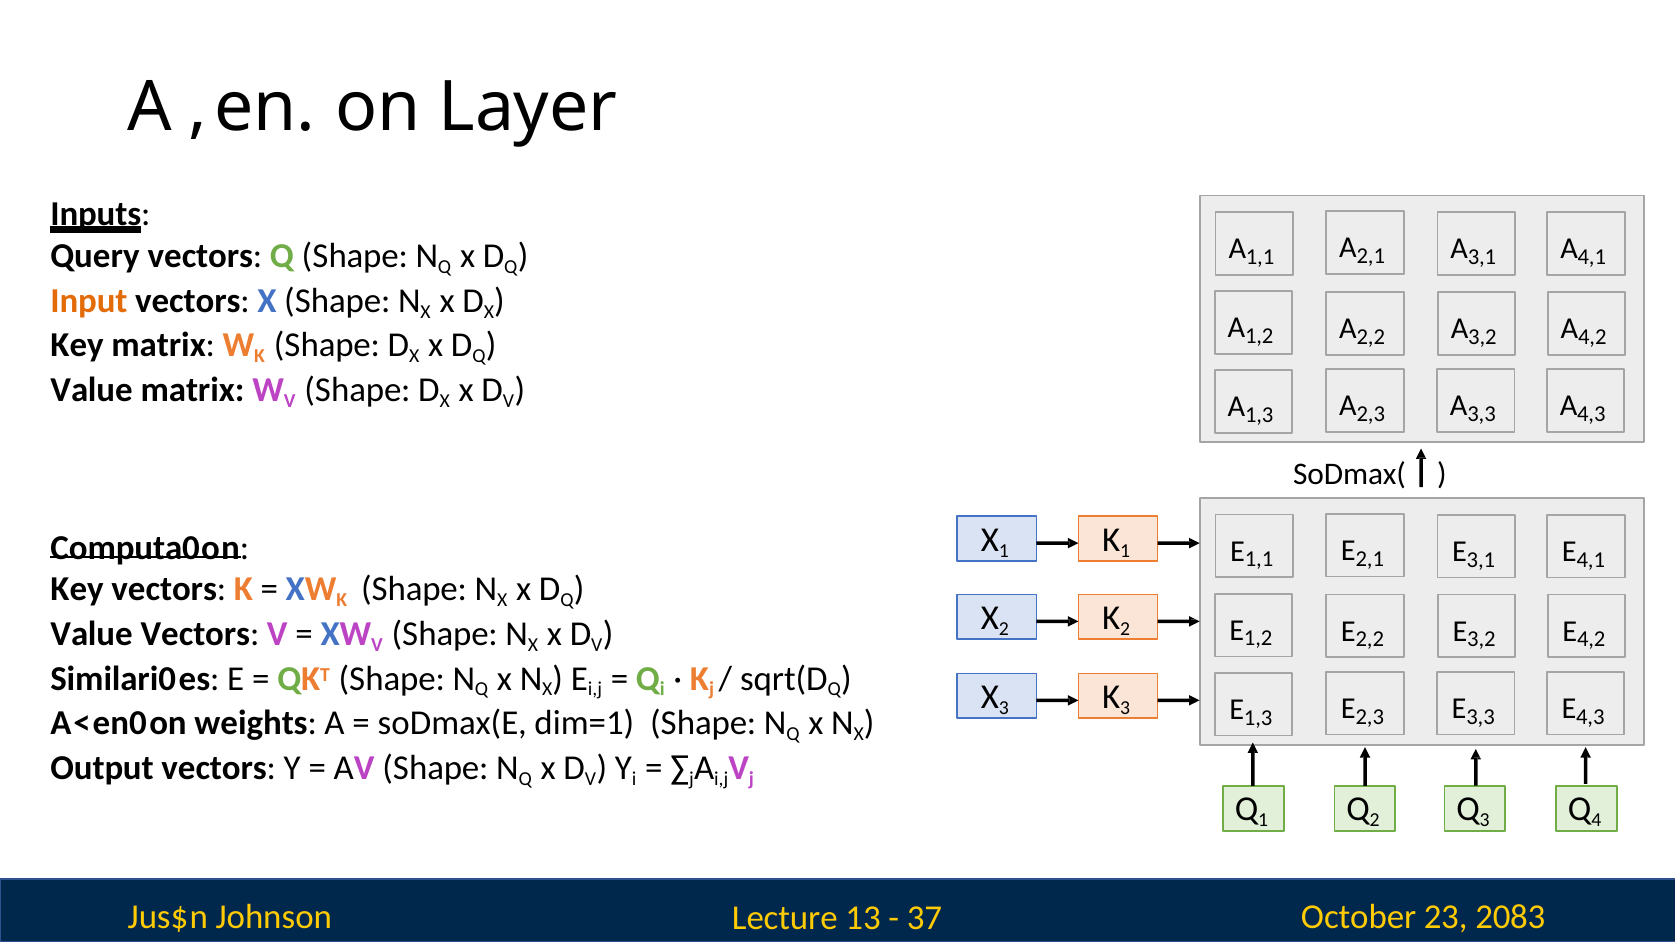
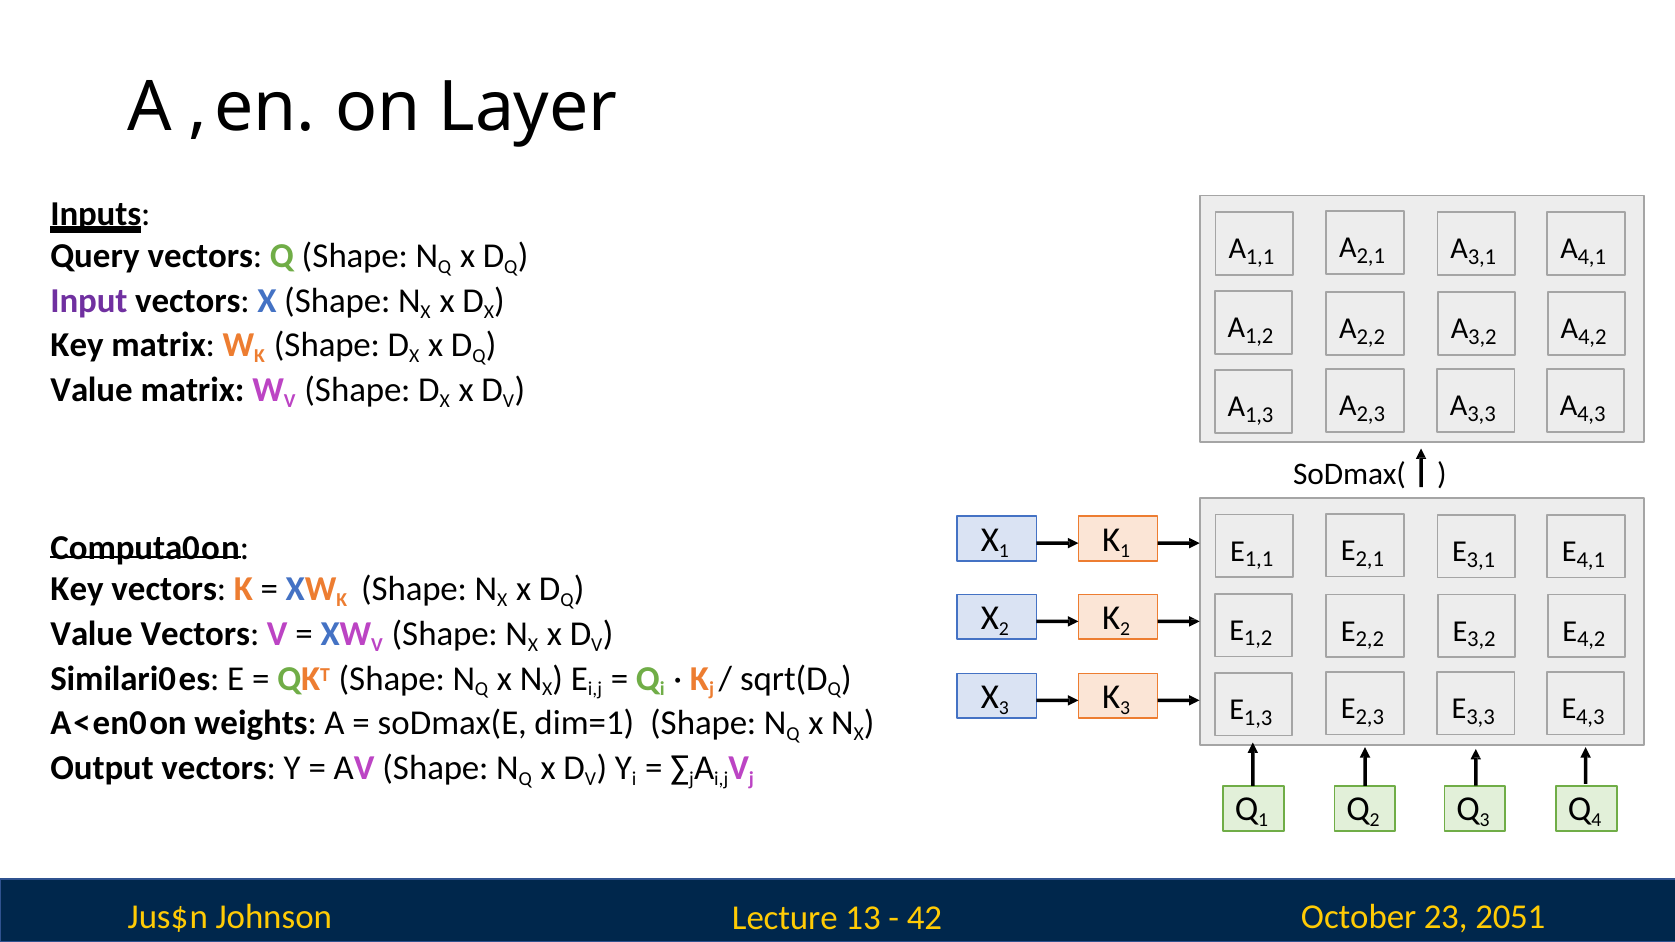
Input colour: orange -> purple (89, 301)
2083: 2083 -> 2051 (1510, 917)
37: 37 -> 42 (925, 918)
